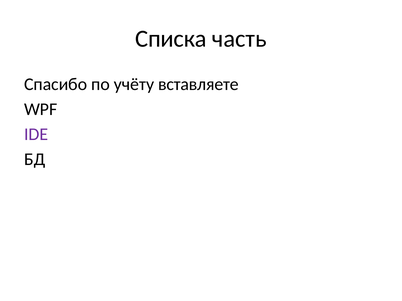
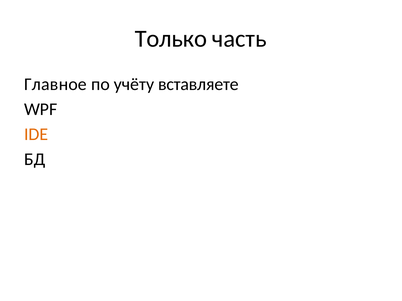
Списка: Списка -> Только (171, 39)
Спасибо: Спасибо -> Главное (55, 84)
IDE colour: purple -> orange (36, 134)
